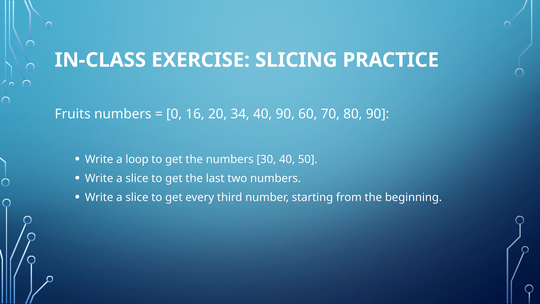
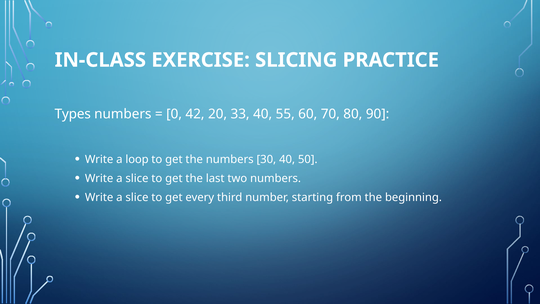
Fruits: Fruits -> Types (73, 114)
16: 16 -> 42 (195, 114)
34: 34 -> 33 (240, 114)
40 90: 90 -> 55 (285, 114)
